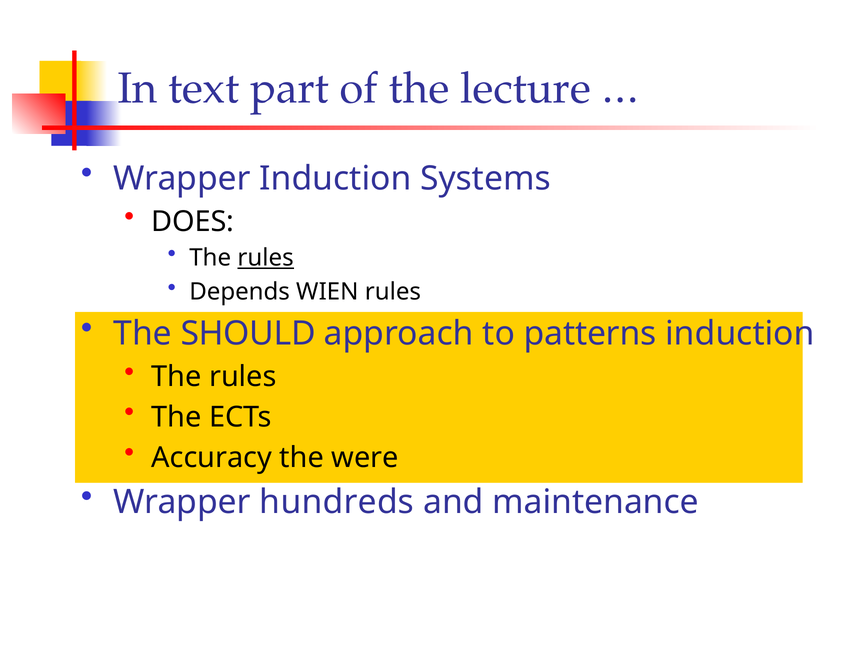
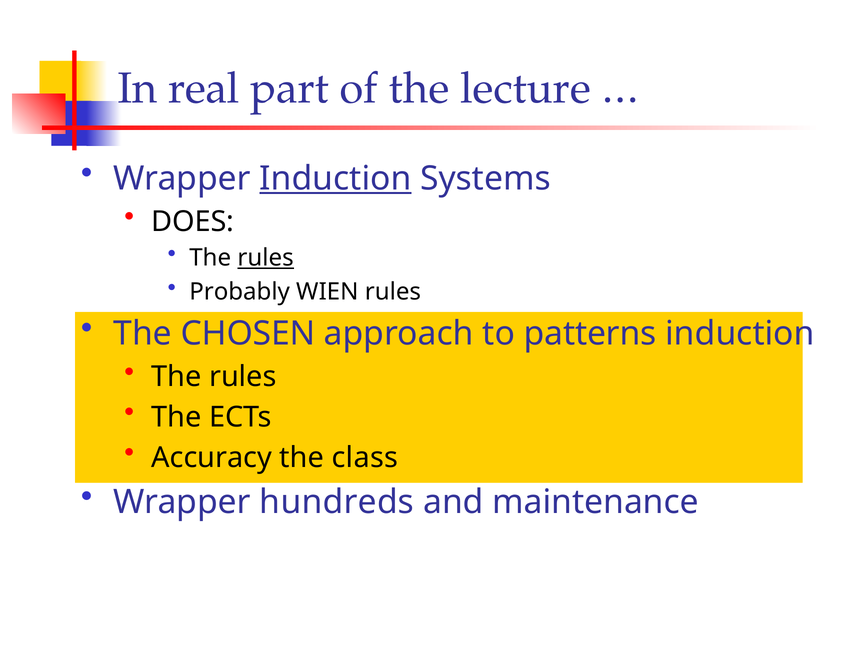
text: text -> real (204, 88)
Induction underline: none -> present (335, 179)
Depends: Depends -> Probably (240, 292)
SHOULD: SHOULD -> CHOSEN (248, 334)
were: were -> class (365, 458)
